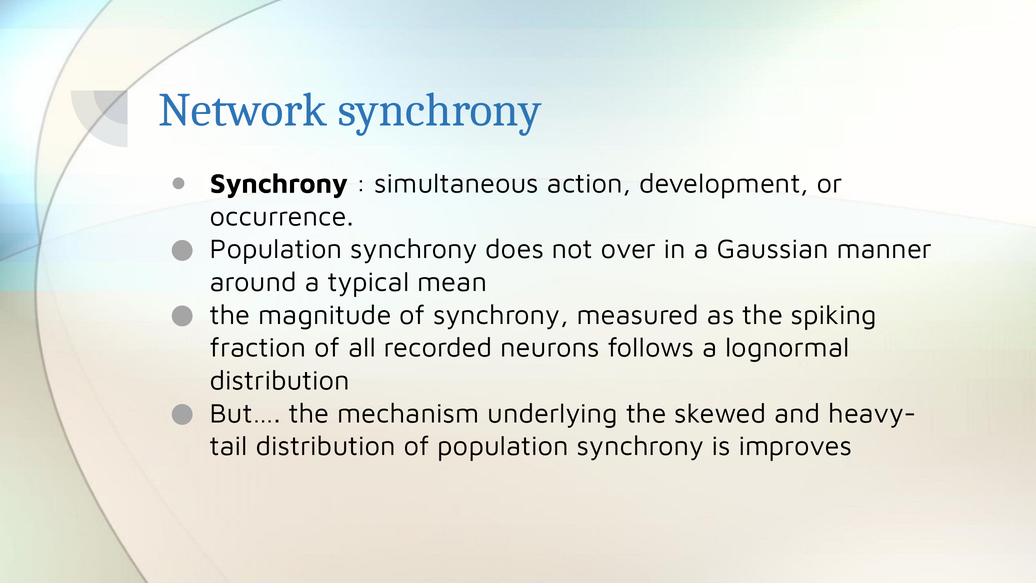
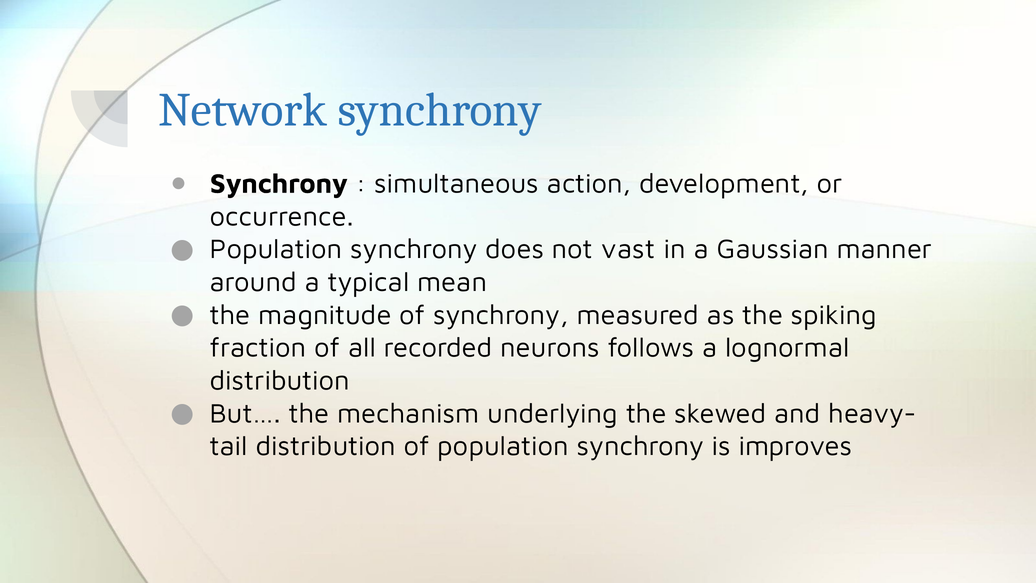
over: over -> vast (628, 249)
